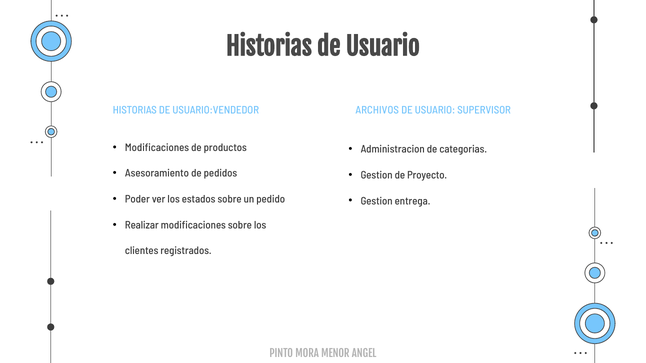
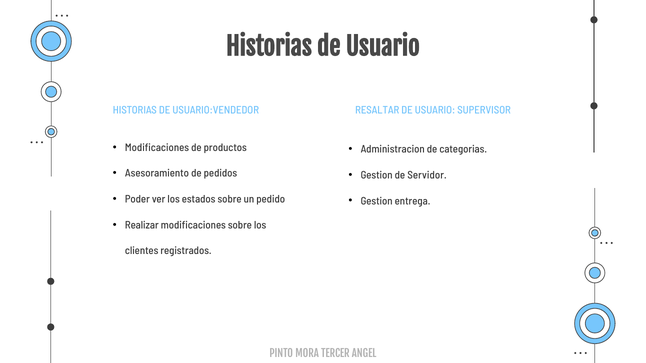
ARCHIVOS: ARCHIVOS -> RESALTAR (377, 110)
Proyecto: Proyecto -> Servidor (427, 175)
MENOR: MENOR -> TERCER (335, 354)
